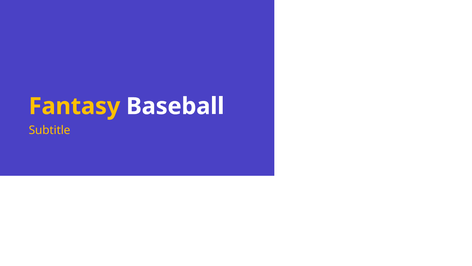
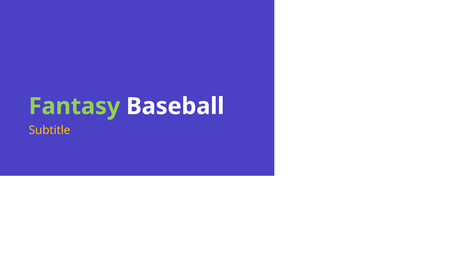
Fantasy colour: yellow -> light green (74, 106)
